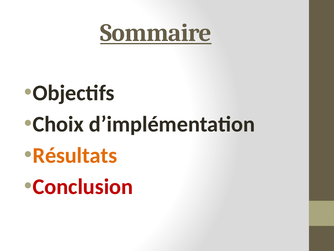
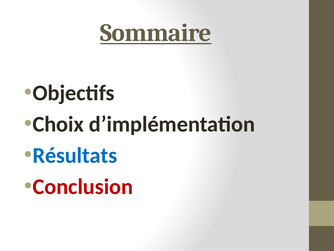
Résultats colour: orange -> blue (75, 155)
